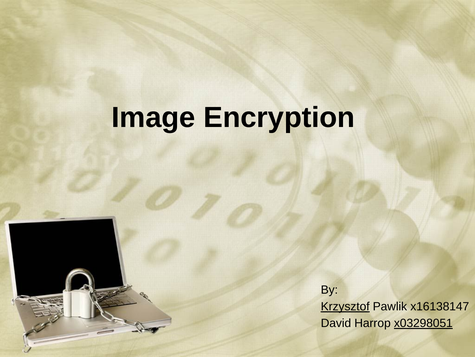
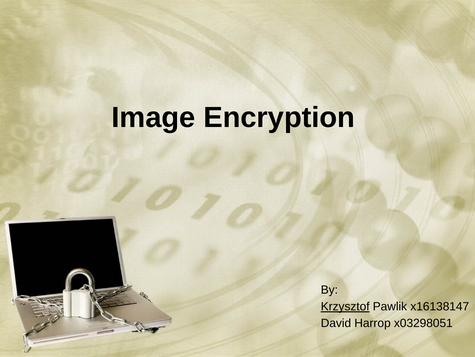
x03298051 underline: present -> none (423, 323)
